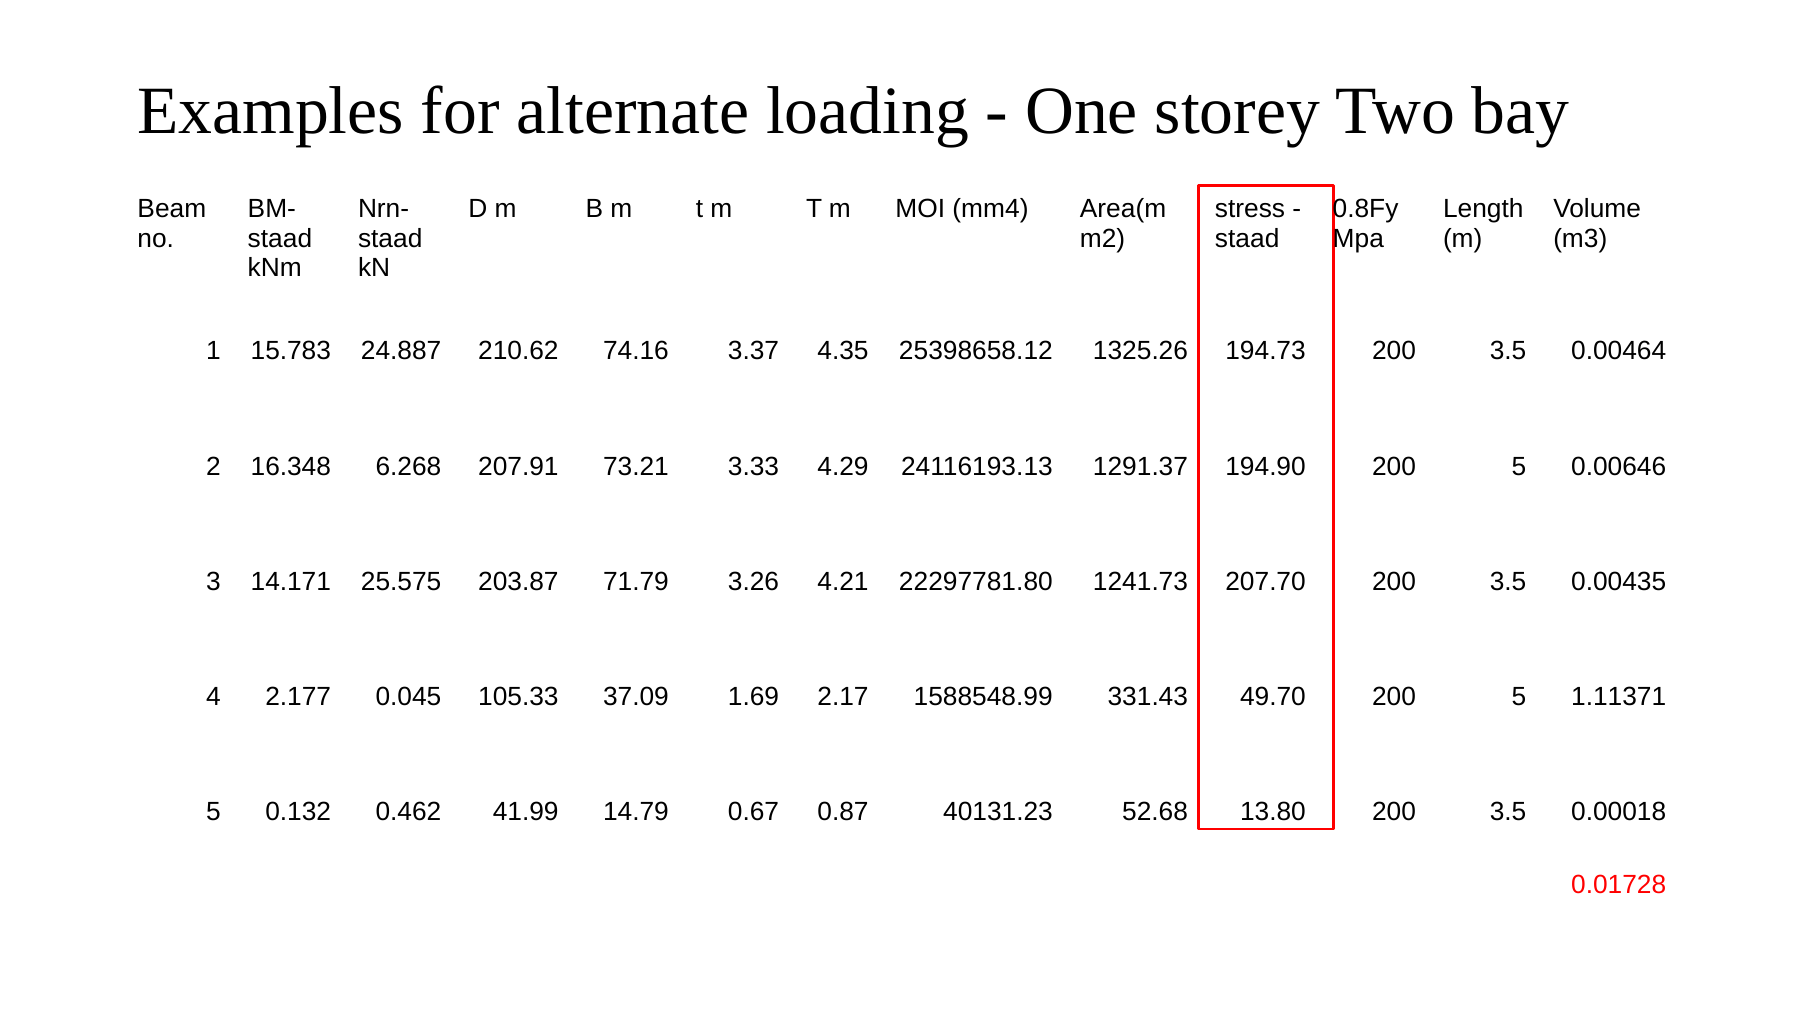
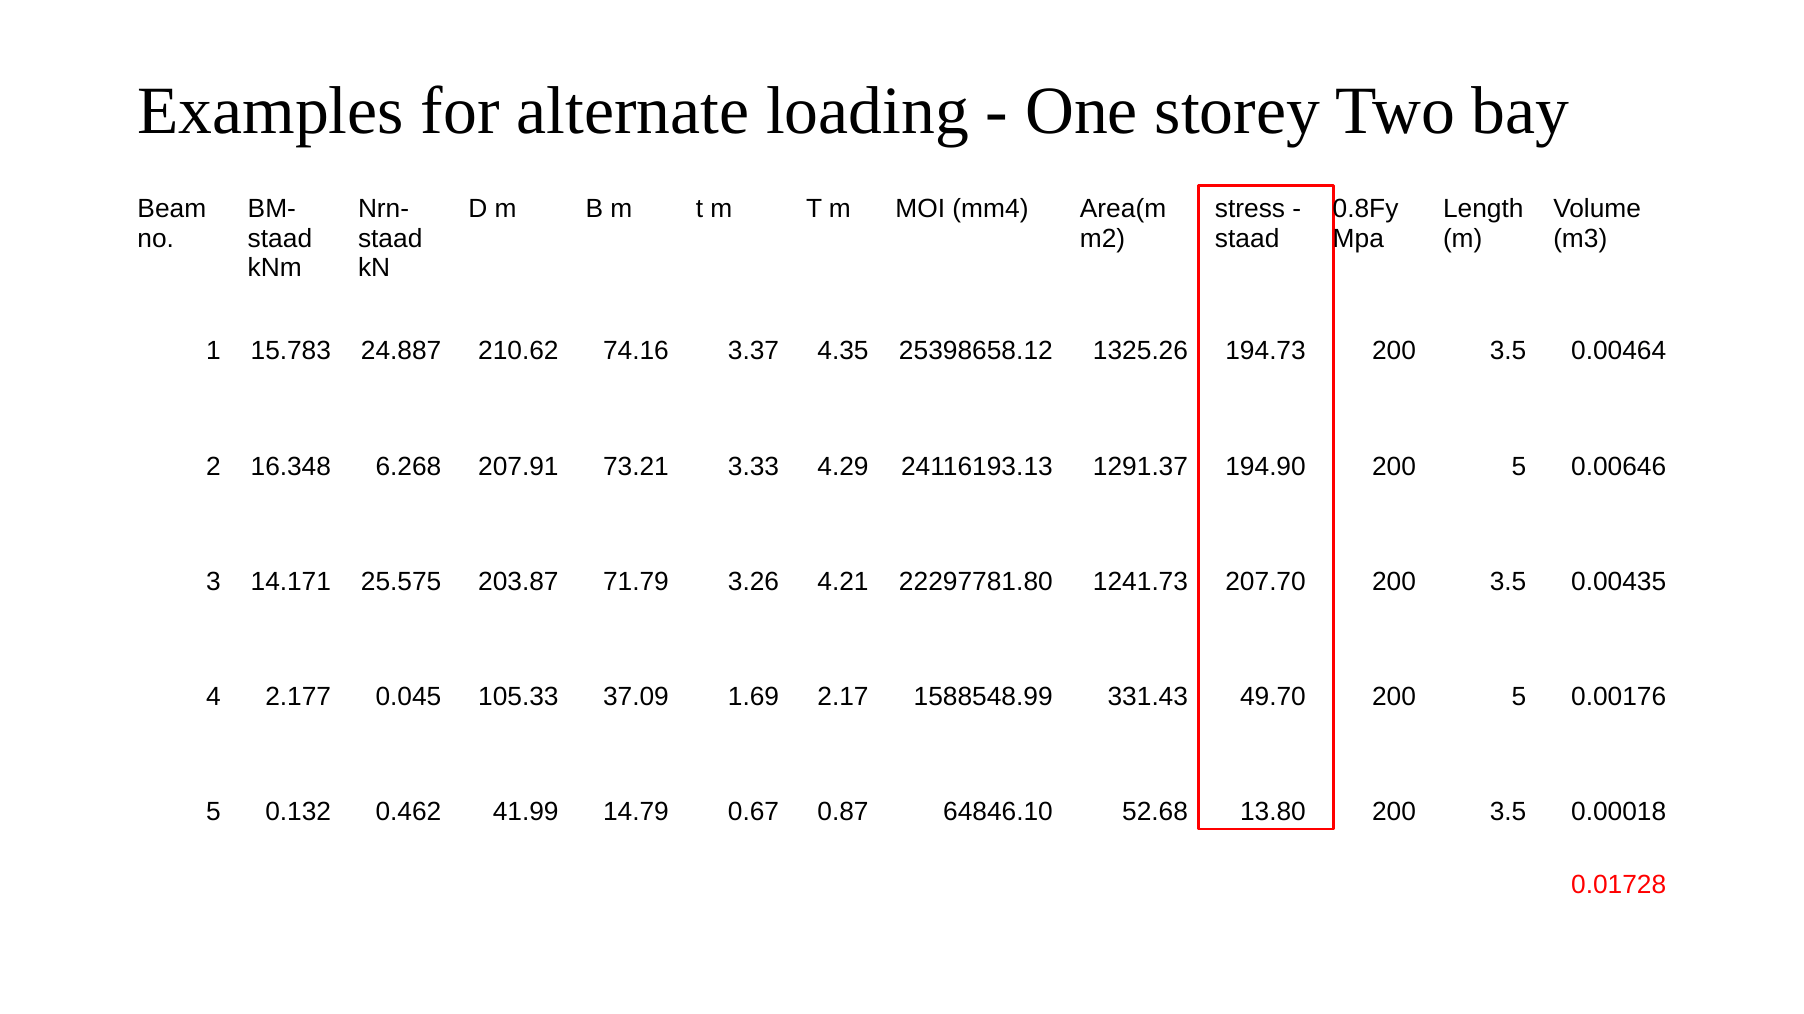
1.11371: 1.11371 -> 0.00176 (1619, 697)
40131.23: 40131.23 -> 64846.10 (998, 813)
